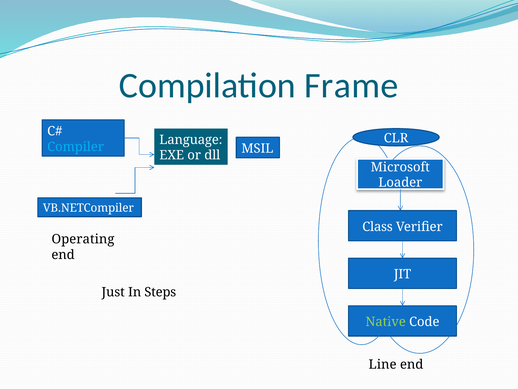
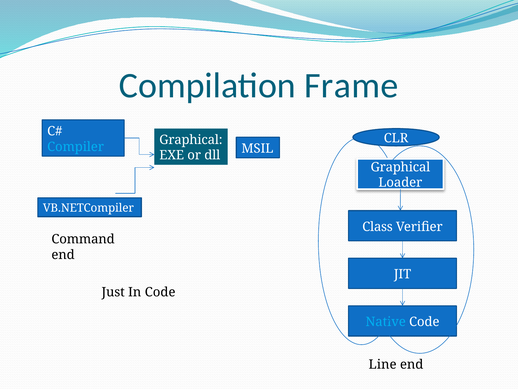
Language: Language -> Graphical (191, 140)
Microsoft: Microsoft -> Graphical (400, 167)
Operating: Operating -> Command (83, 239)
In Steps: Steps -> Code (160, 292)
Native colour: light green -> light blue (386, 321)
